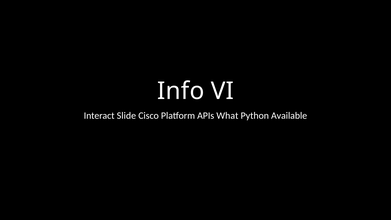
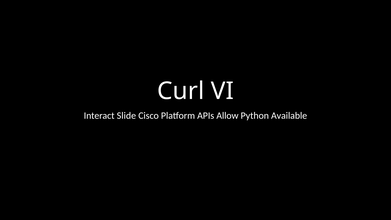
Info: Info -> Curl (181, 91)
What: What -> Allow (227, 116)
